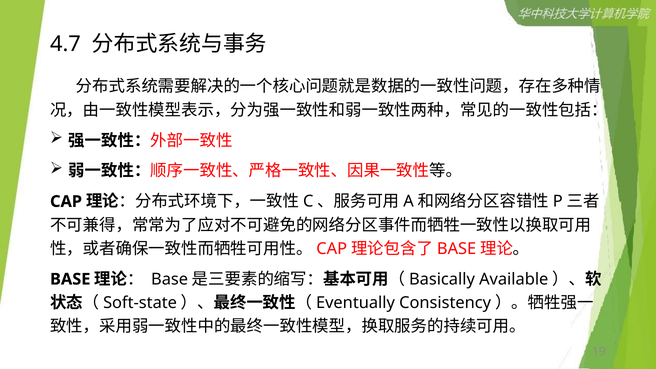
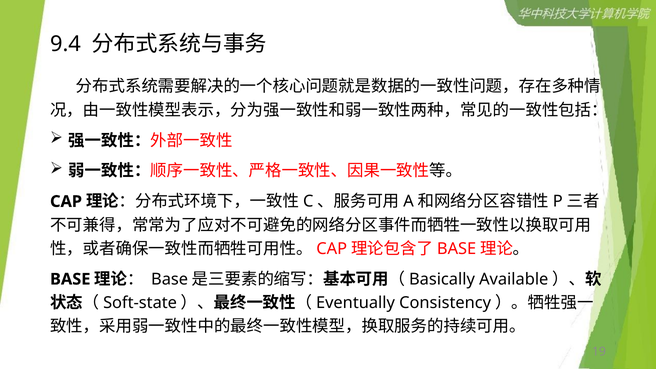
4.7: 4.7 -> 9.4 (65, 44)
